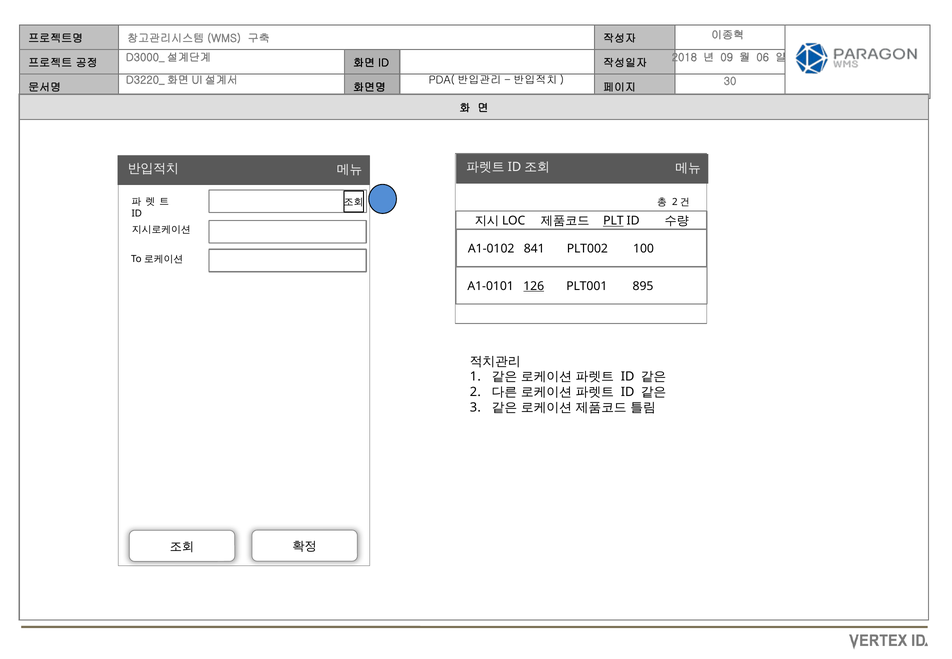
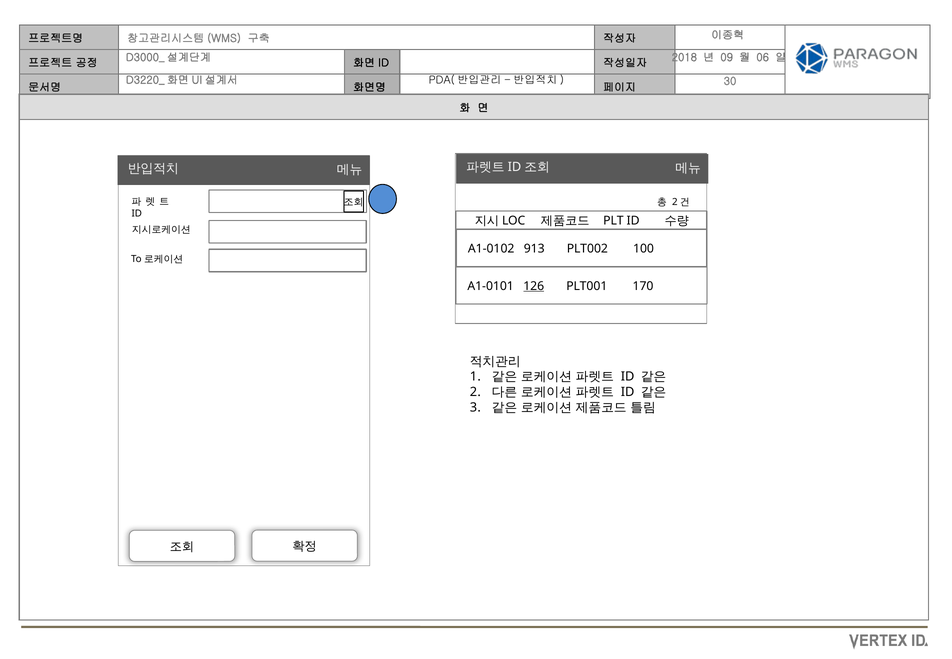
PLT underline: present -> none (613, 221)
841: 841 -> 913 (534, 249)
895: 895 -> 170 (643, 286)
